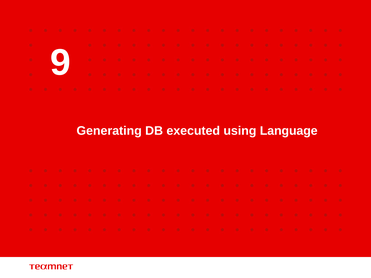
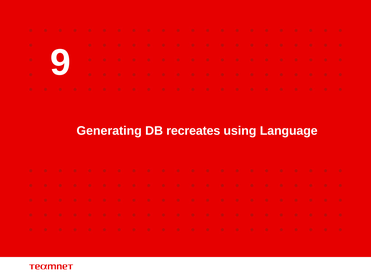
executed: executed -> recreates (193, 131)
